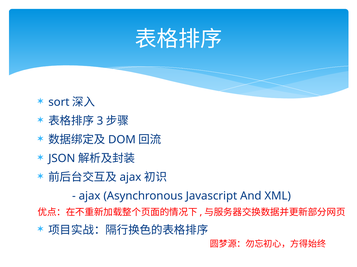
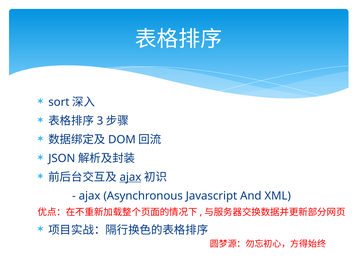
ajax underline: none -> present (130, 178)
